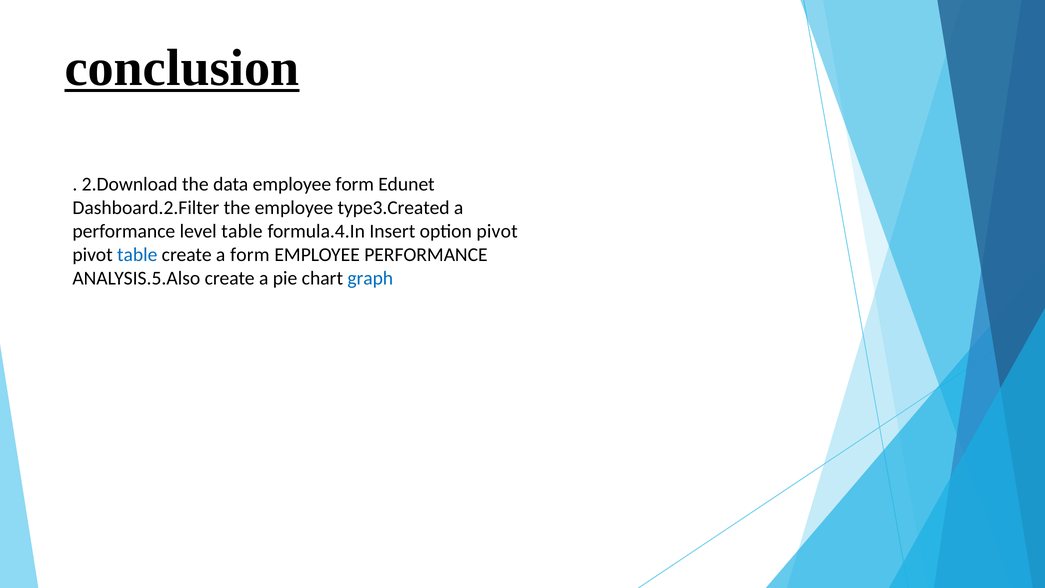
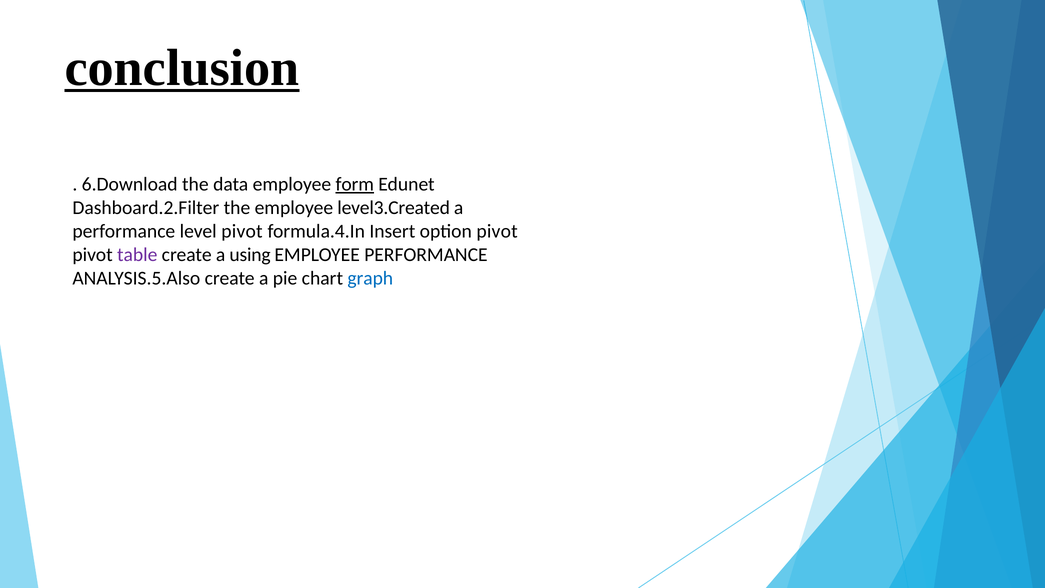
2.Download: 2.Download -> 6.Download (130, 184)
form underline: none -> present (355, 184)
type3.Created: type3.Created -> level3.Created (394, 208)
level table: table -> pivot (242, 231)
table colour: blue -> purple (137, 255)
a form: form -> using (250, 255)
